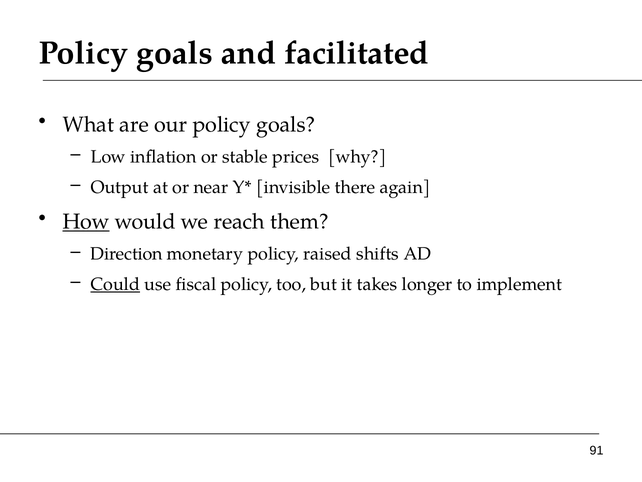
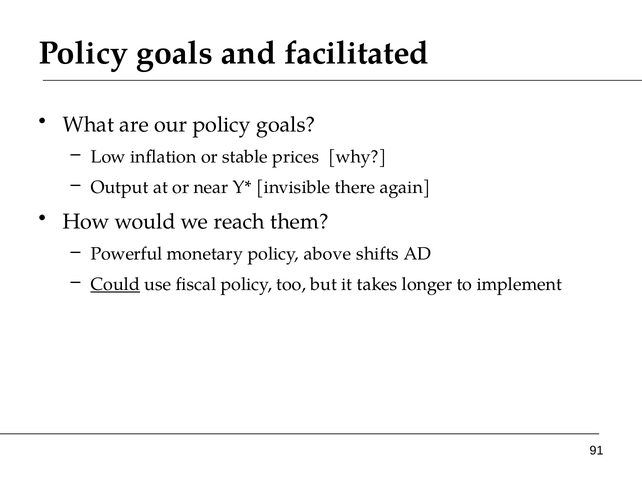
How underline: present -> none (86, 222)
Direction: Direction -> Powerful (127, 254)
raised: raised -> above (328, 254)
